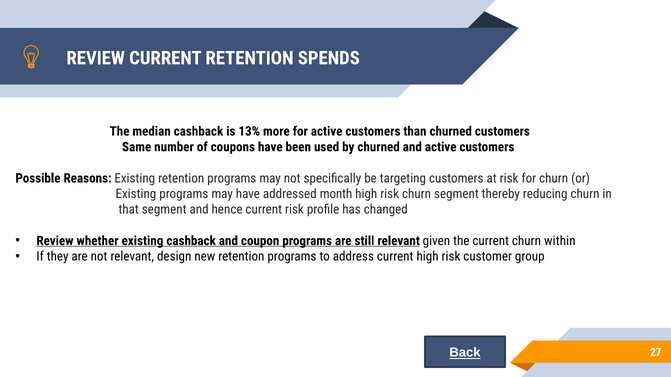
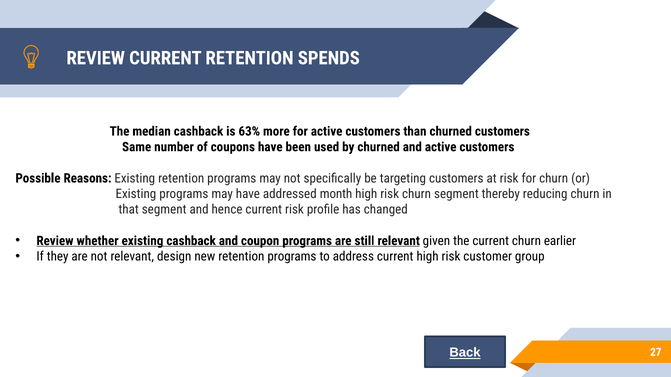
13%: 13% -> 63% (249, 131)
within: within -> earlier (560, 241)
